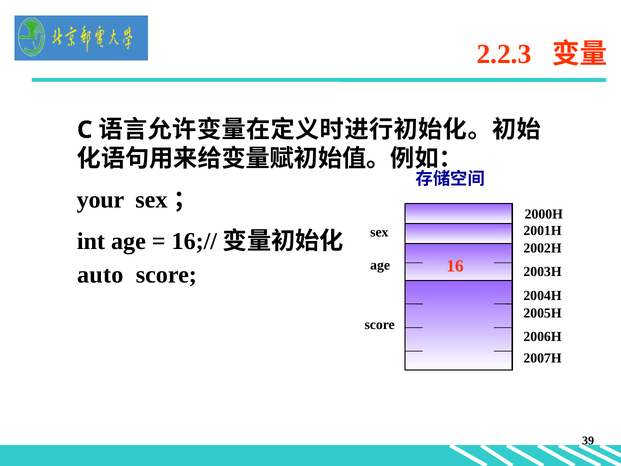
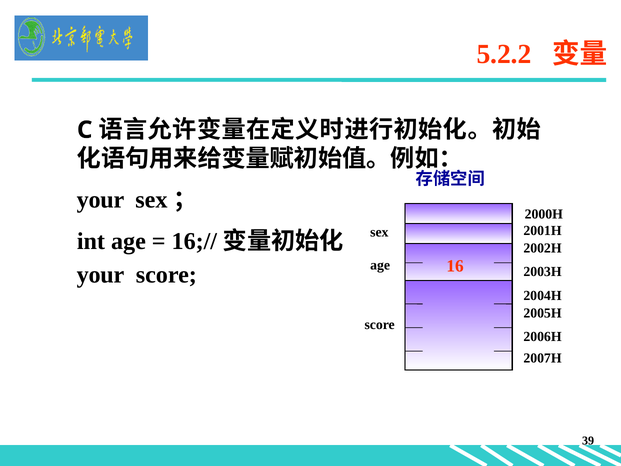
2.2.3: 2.2.3 -> 5.2.2 (504, 54)
auto: auto -> your (100, 275)
